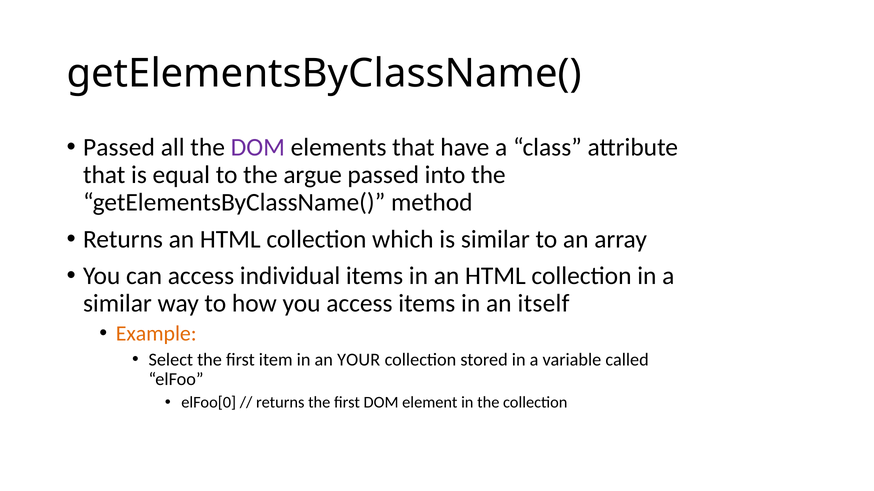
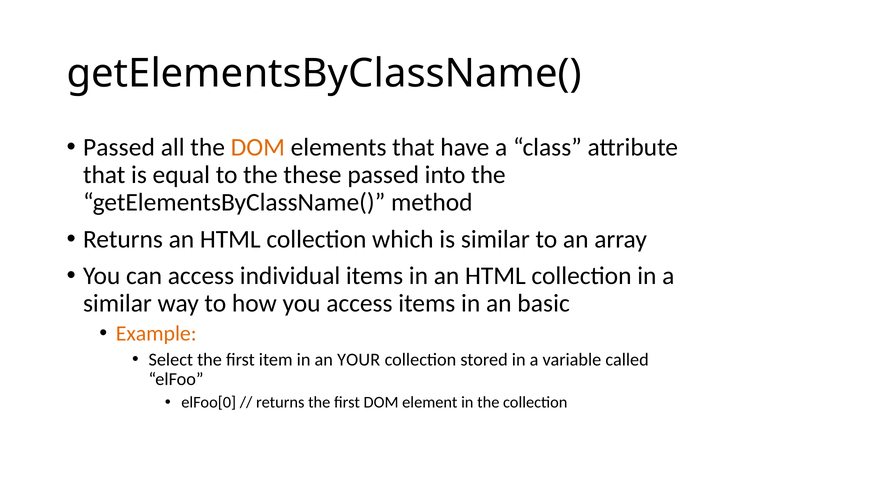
DOM colour: purple -> orange (258, 148)
argue: argue -> these (312, 175)
itself: itself -> basic (544, 304)
